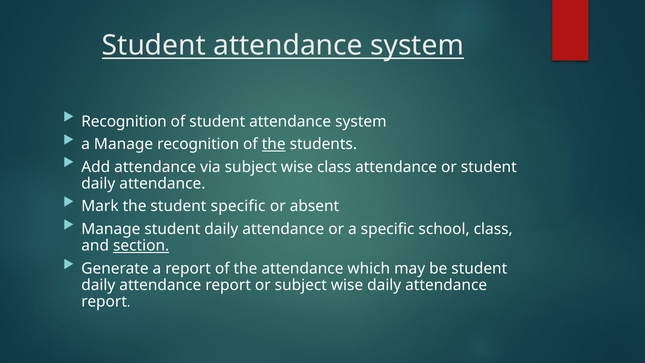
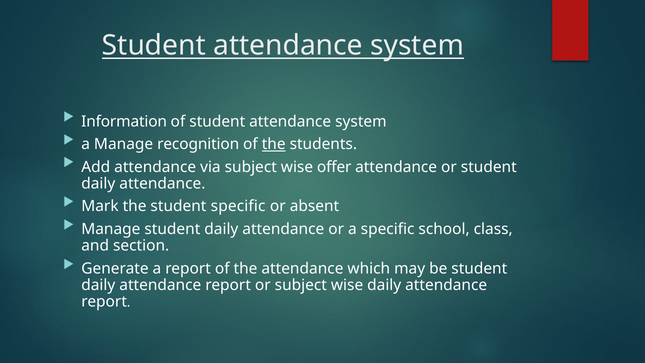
Recognition: Recognition -> Information (124, 121)
wise class: class -> offer (334, 167)
section underline: present -> none (141, 246)
